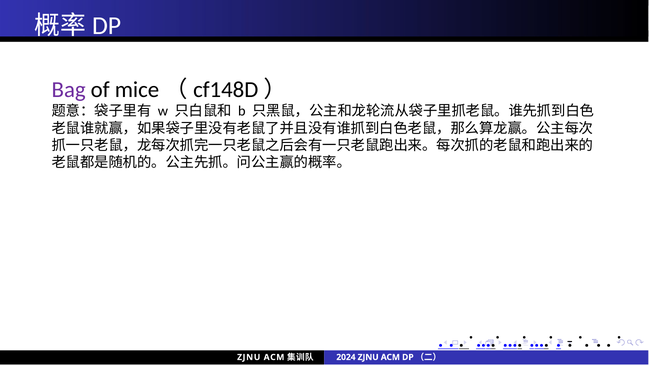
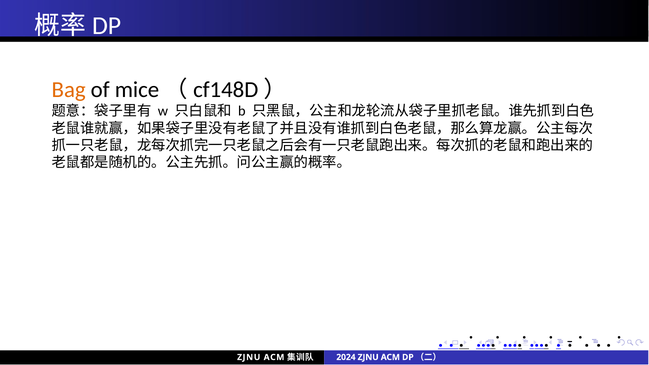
Bag colour: purple -> orange (69, 90)
